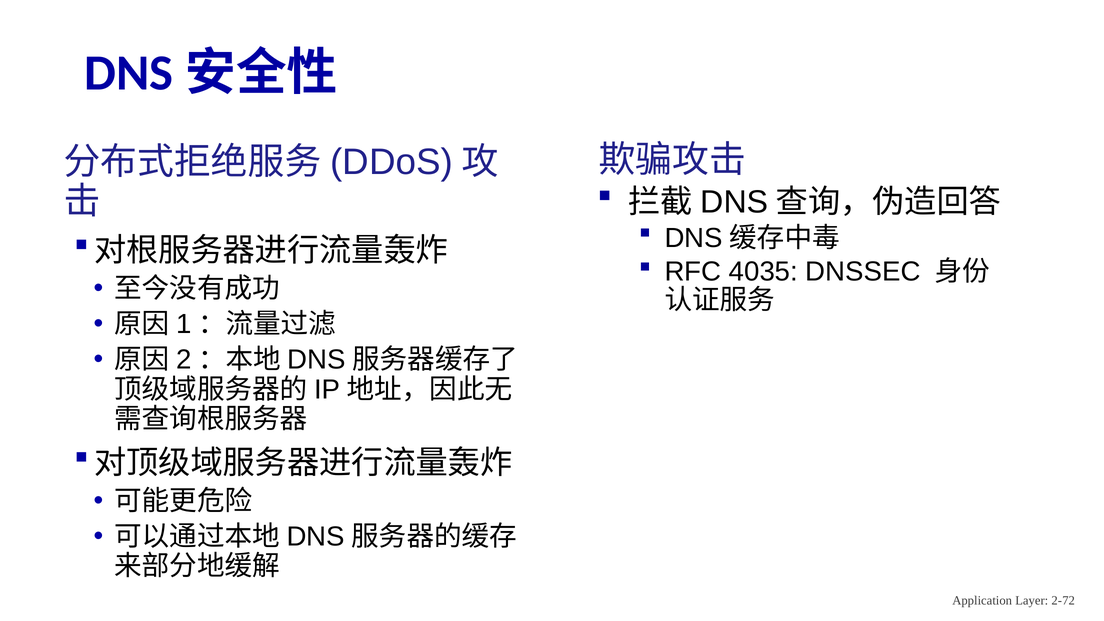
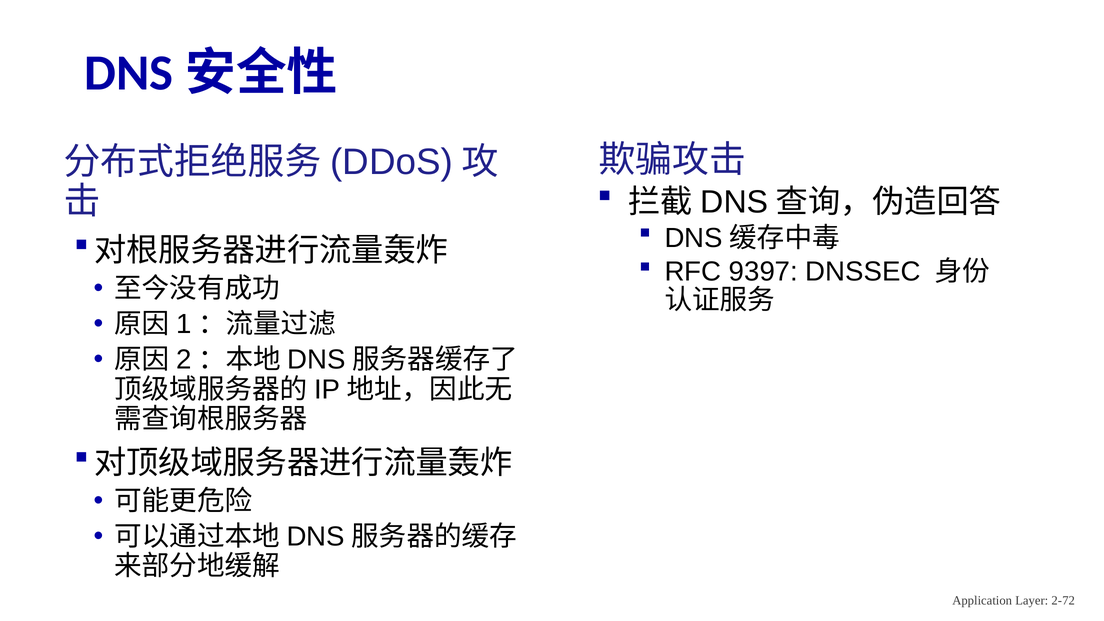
4035: 4035 -> 9397 (763, 272)
